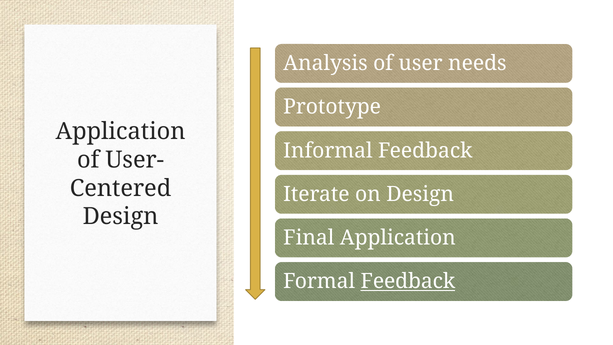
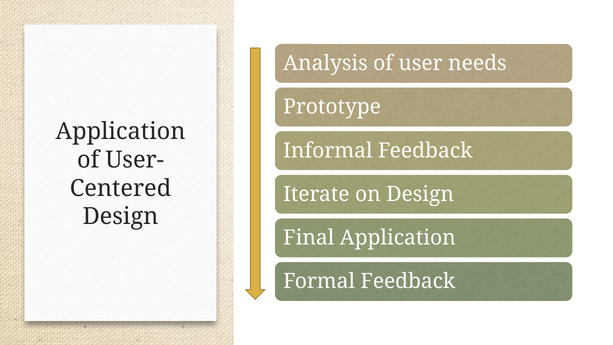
Feedback underline: present -> none (408, 281)
